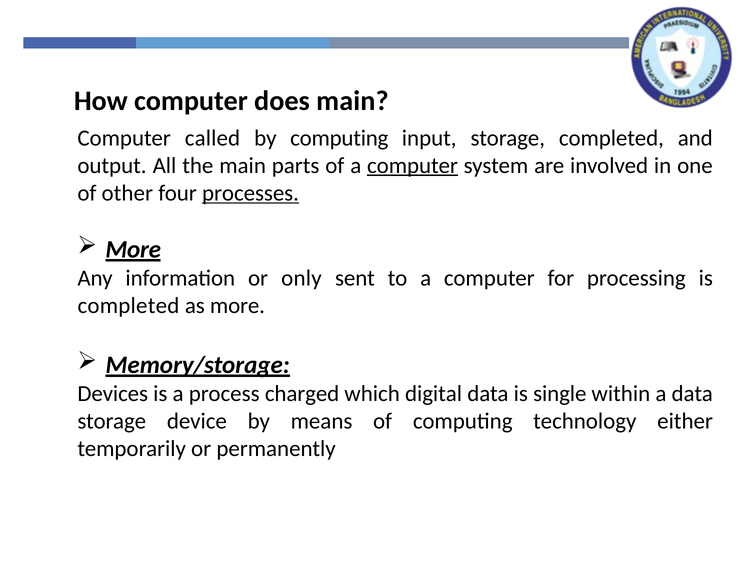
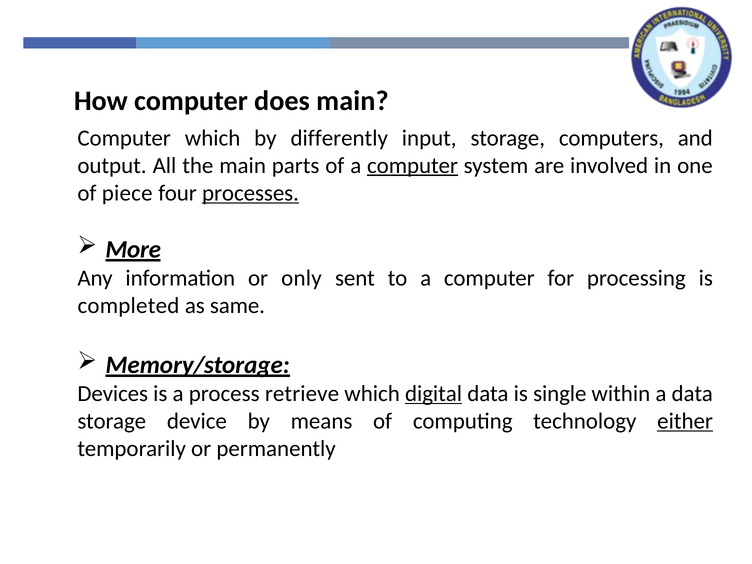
Computer called: called -> which (213, 138)
by computing: computing -> differently (339, 138)
storage completed: completed -> computers (611, 138)
other: other -> piece (127, 193)
as more: more -> same (237, 306)
charged: charged -> retrieve (302, 394)
digital underline: none -> present (434, 394)
either underline: none -> present (685, 421)
